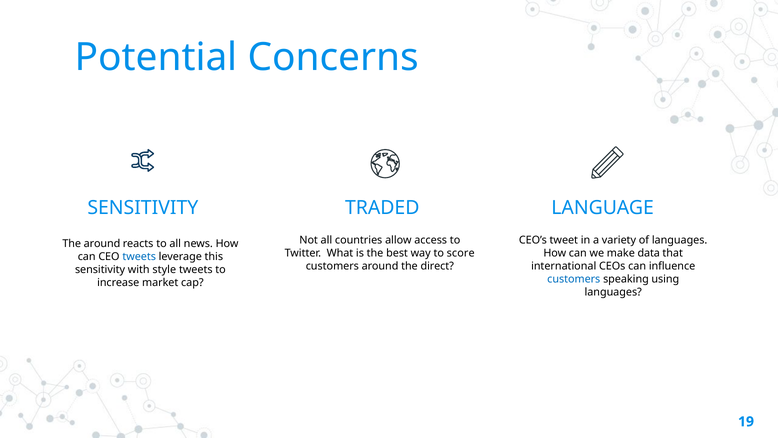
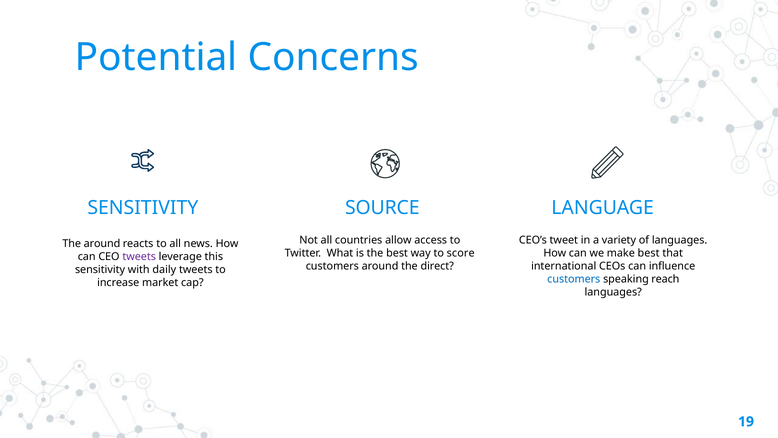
TRADED: TRADED -> SOURCE (382, 208)
make data: data -> best (649, 253)
tweets colour: blue -> purple (139, 256)
style: style -> daily (164, 269)
using: using -> reach (665, 279)
